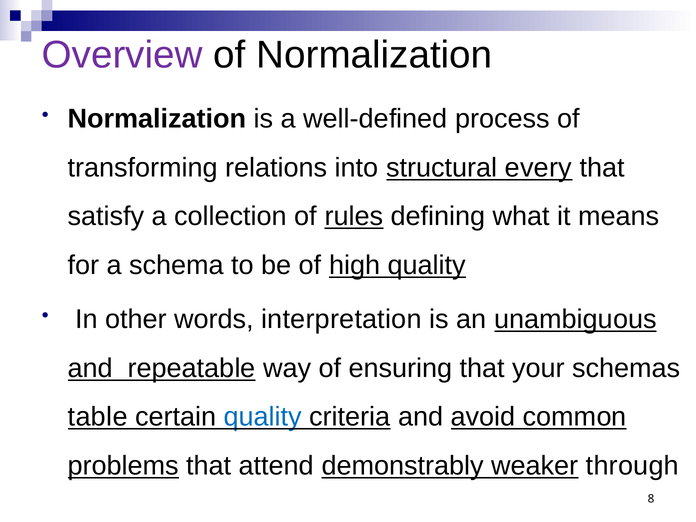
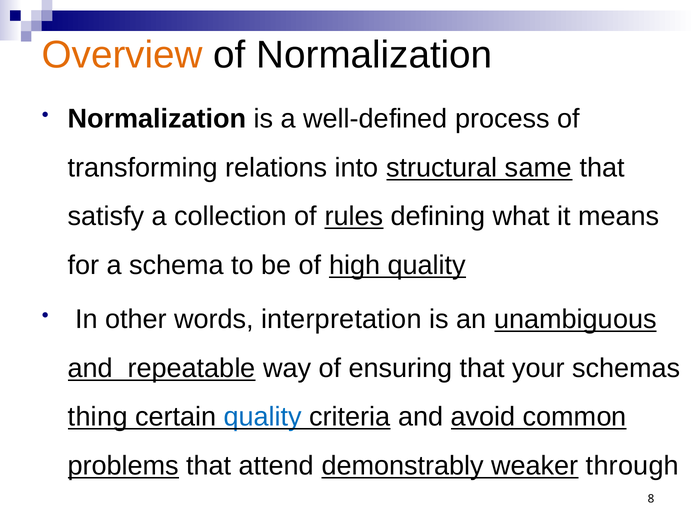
Overview colour: purple -> orange (122, 55)
every: every -> same (538, 168)
table: table -> thing (98, 417)
